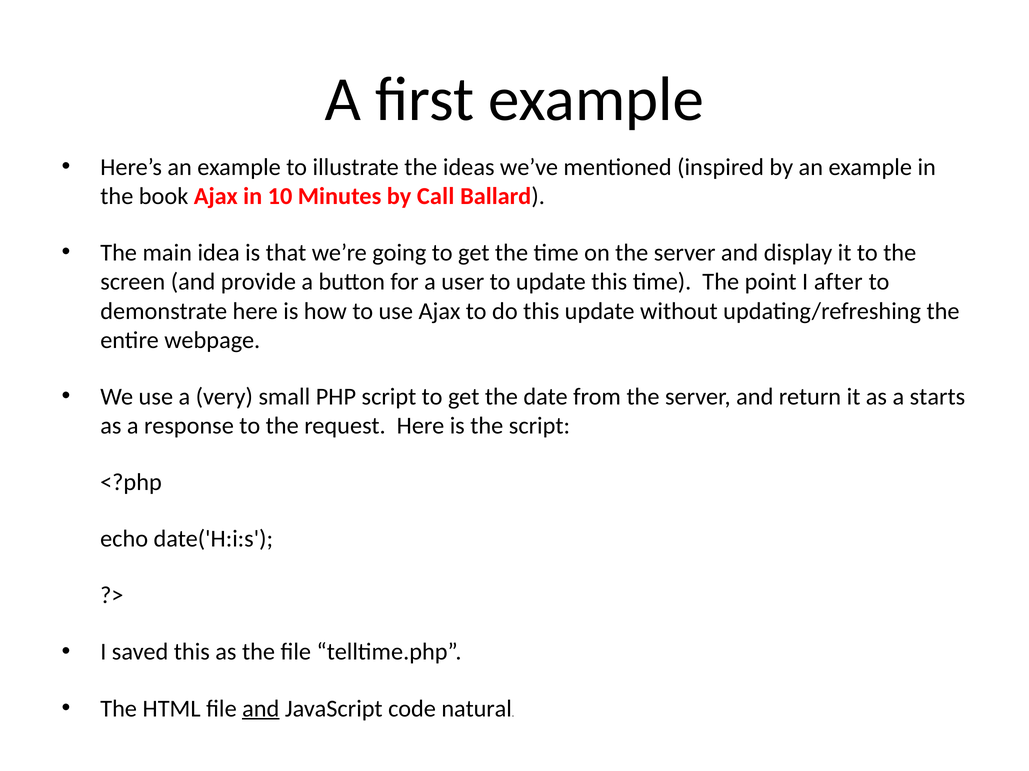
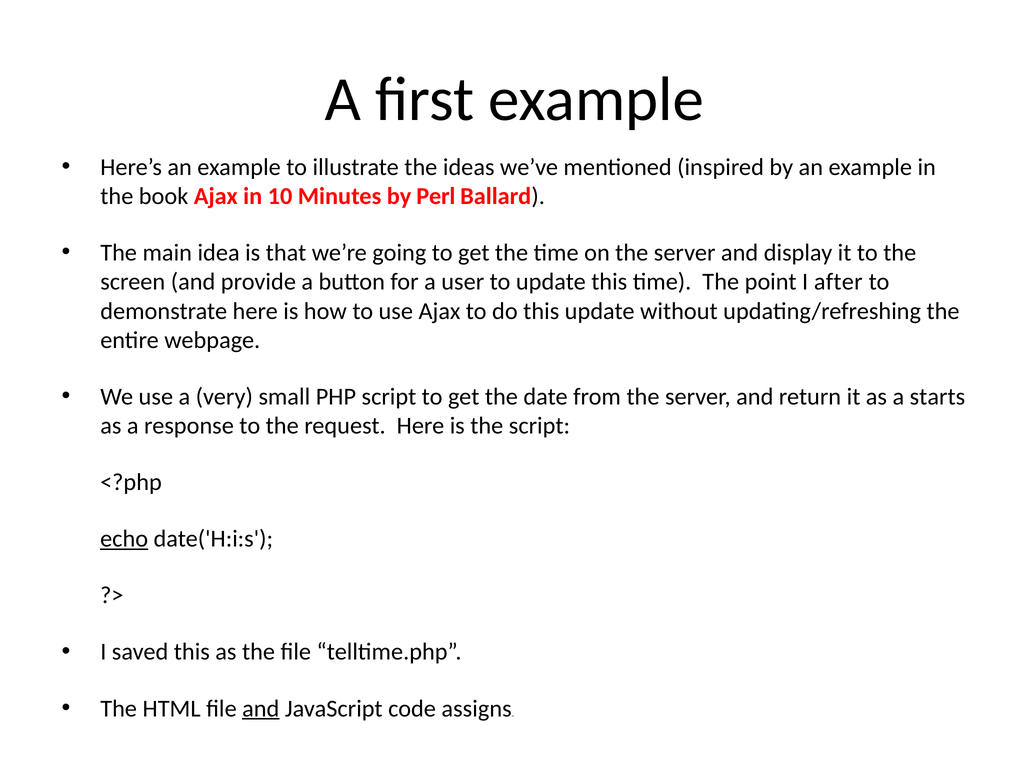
Call: Call -> Perl (436, 196)
echo underline: none -> present (124, 539)
natural: natural -> assigns (477, 709)
